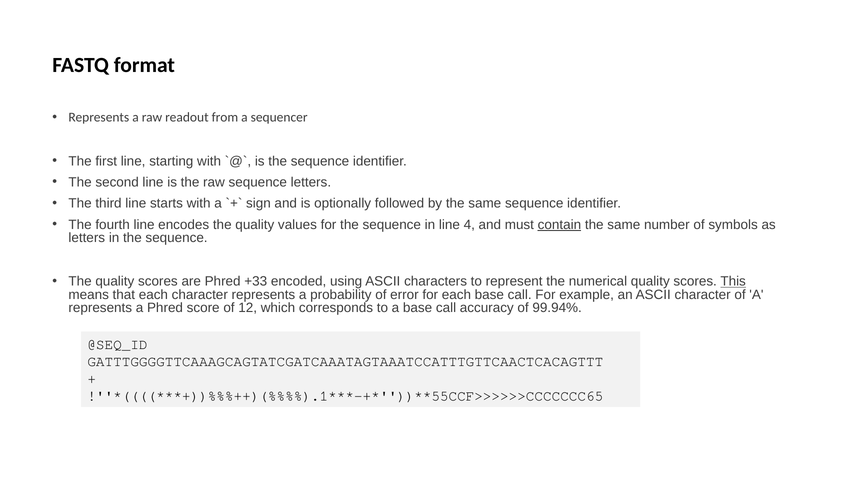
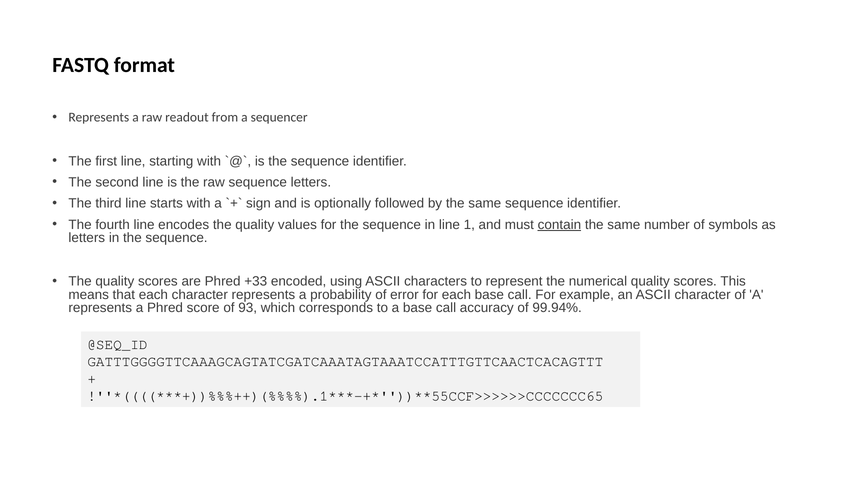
4: 4 -> 1 (469, 225)
This underline: present -> none (733, 282)
12: 12 -> 93 (248, 308)
